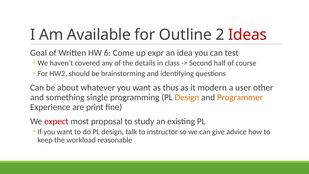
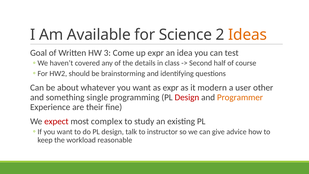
Outline: Outline -> Science (185, 35)
Ideas colour: red -> orange (248, 35)
6: 6 -> 3 (107, 53)
as thus: thus -> expr (171, 88)
Design colour: orange -> red (187, 97)
print: print -> their (95, 107)
proposal: proposal -> complex (107, 121)
